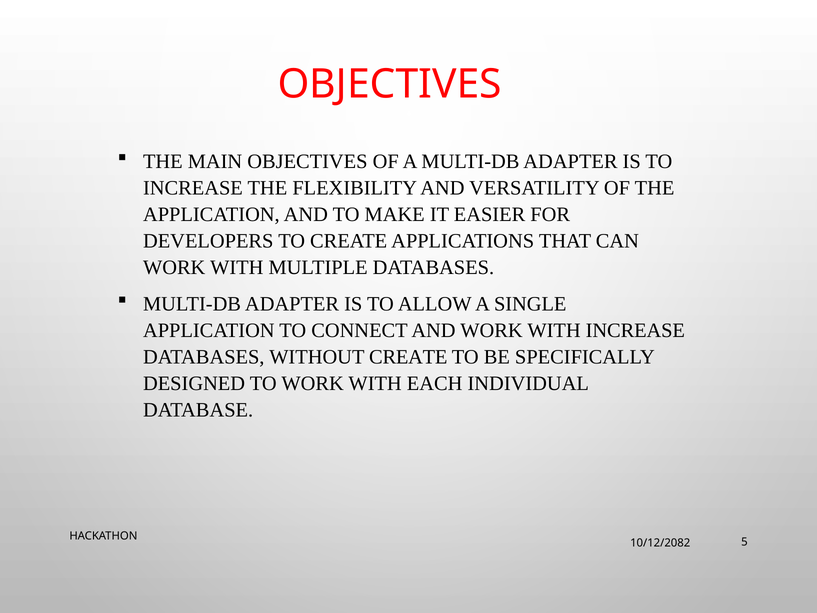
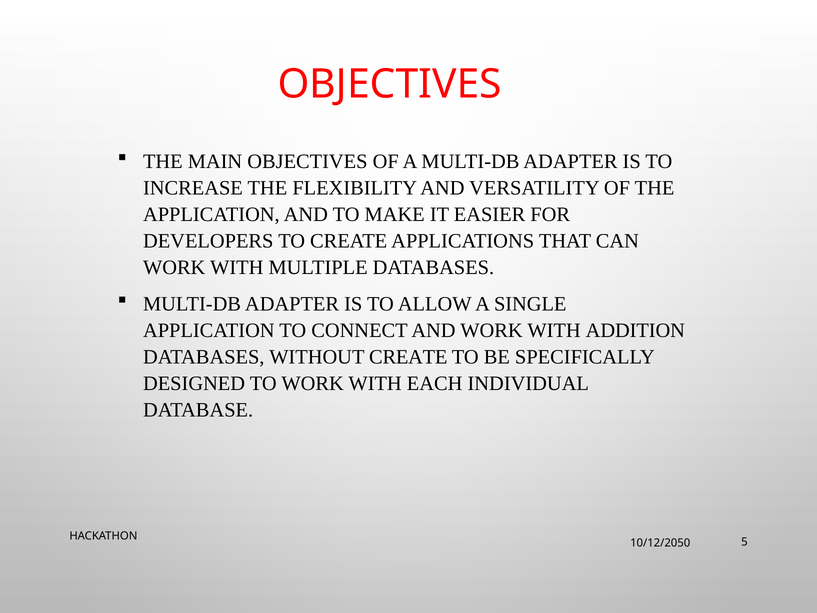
WITH INCREASE: INCREASE -> ADDITION (635, 330)
10/12/2082: 10/12/2082 -> 10/12/2050 (660, 543)
